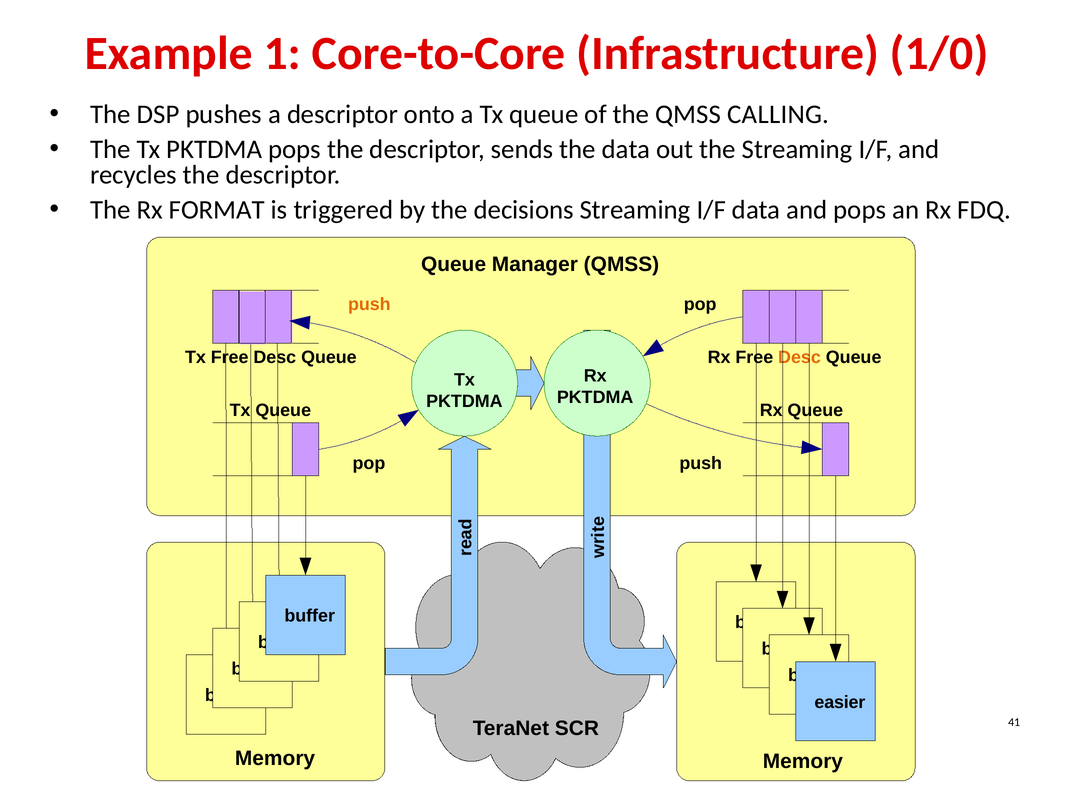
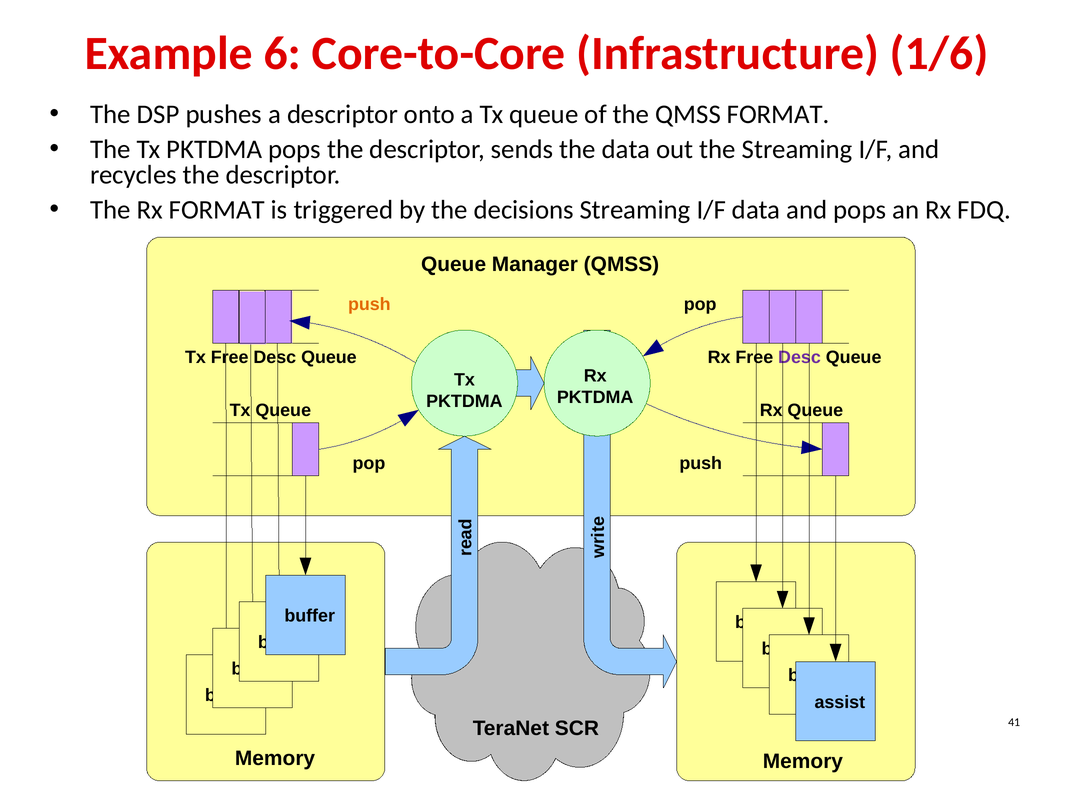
1: 1 -> 6 (282, 53)
1/0: 1/0 -> 1/6 (939, 53)
QMSS CALLING: CALLING -> FORMAT (778, 115)
Desc colour: orange -> purple (799, 358)
easier: easier -> assist (840, 703)
